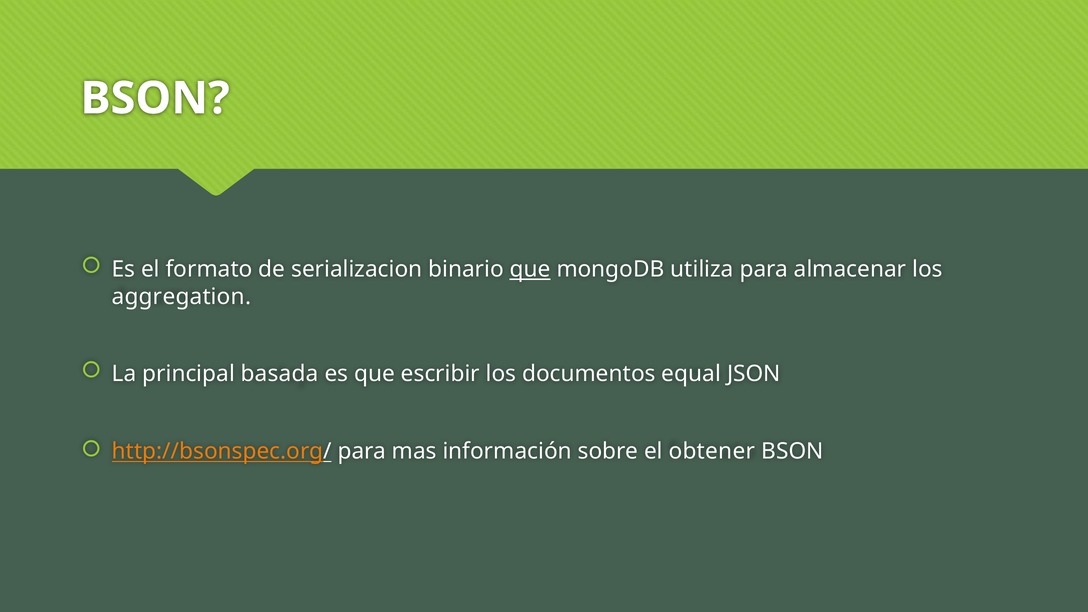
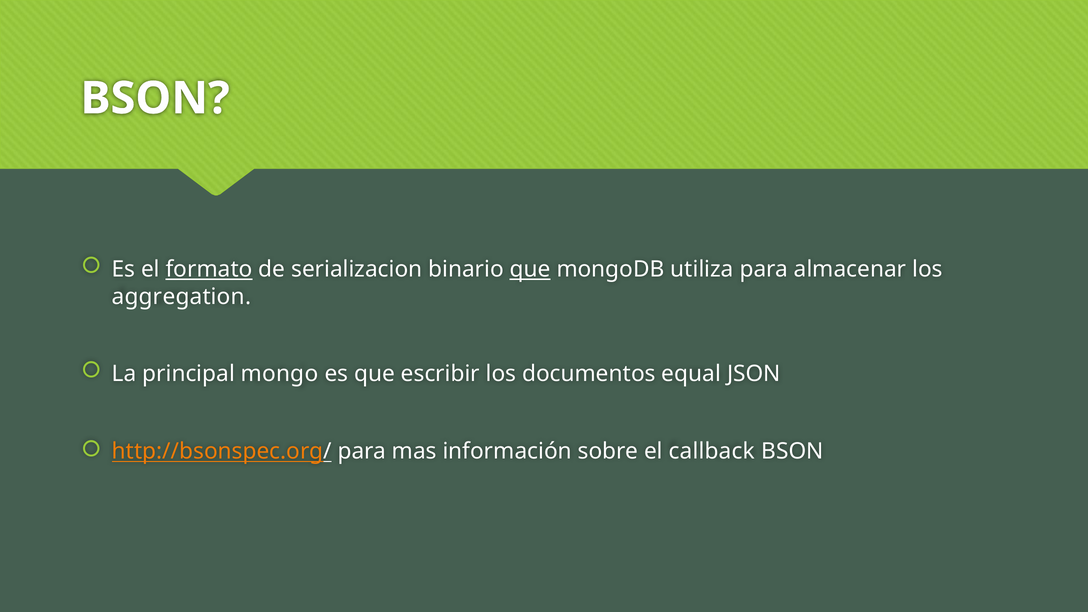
formato underline: none -> present (209, 269)
basada: basada -> mongo (280, 374)
obtener: obtener -> callback (712, 451)
